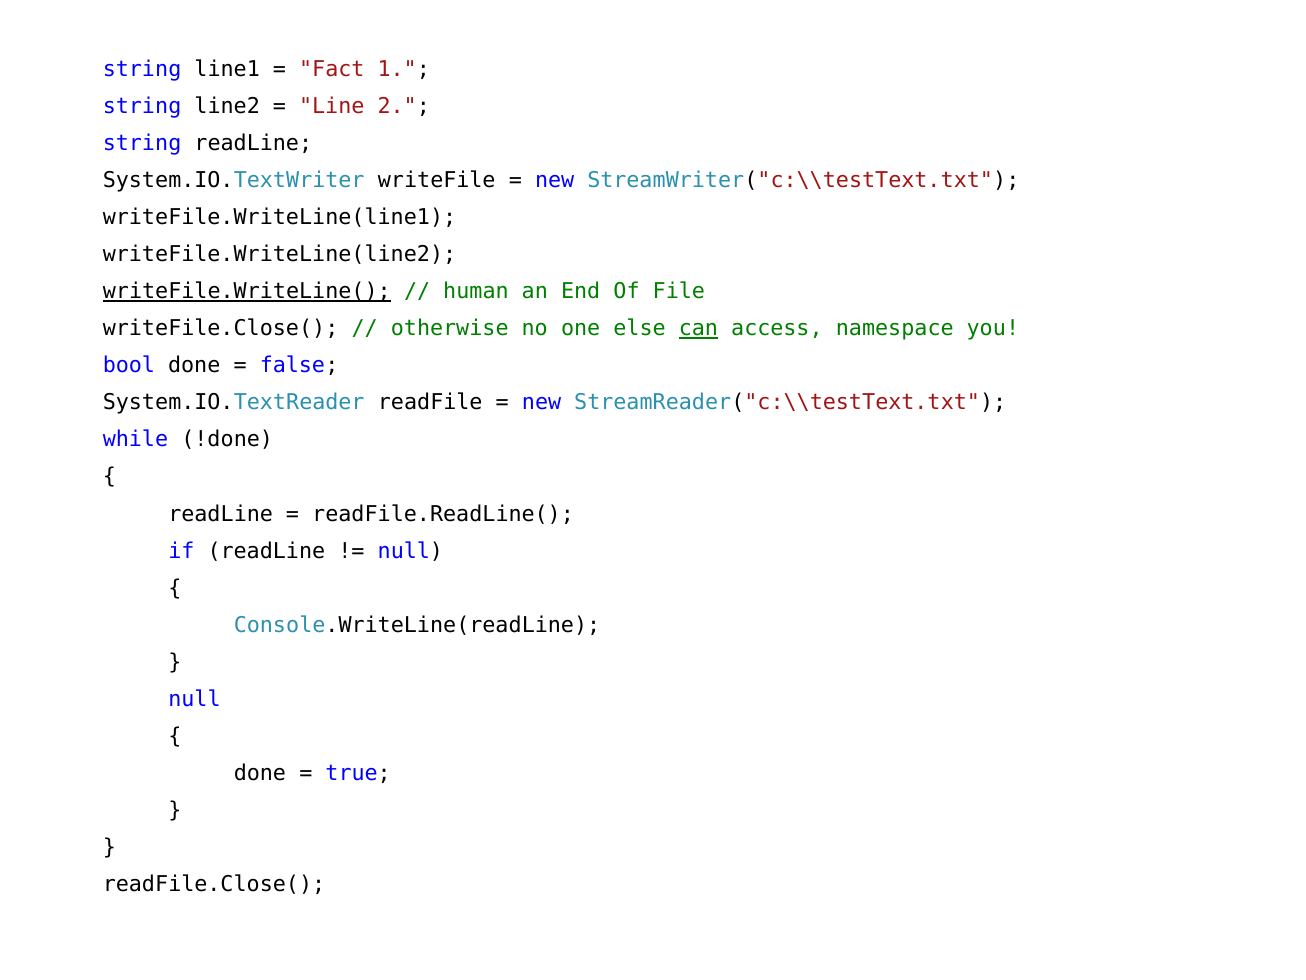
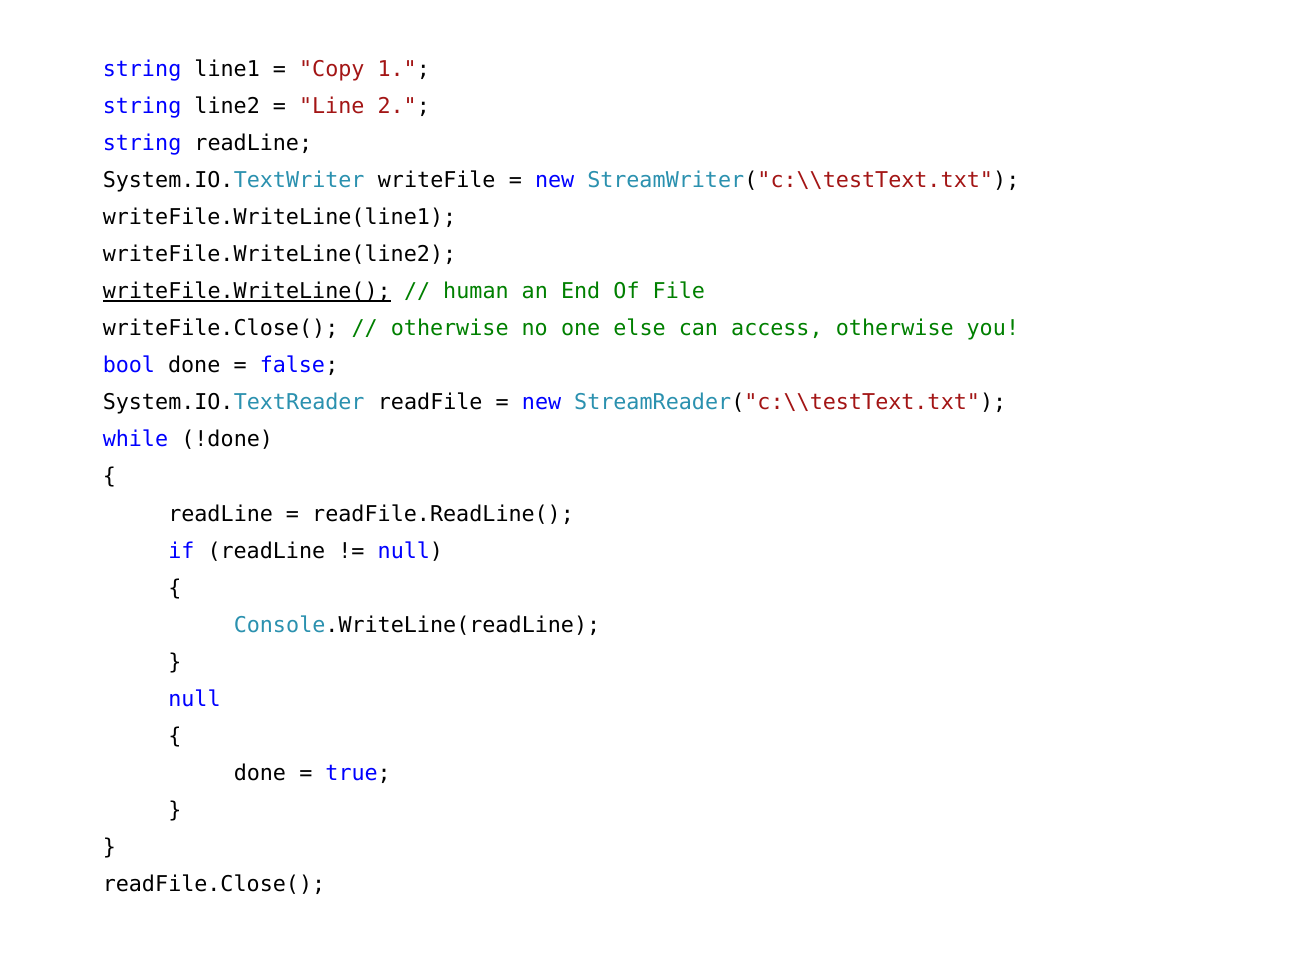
Fact: Fact -> Copy (332, 69)
can underline: present -> none (698, 328)
access namespace: namespace -> otherwise (895, 328)
